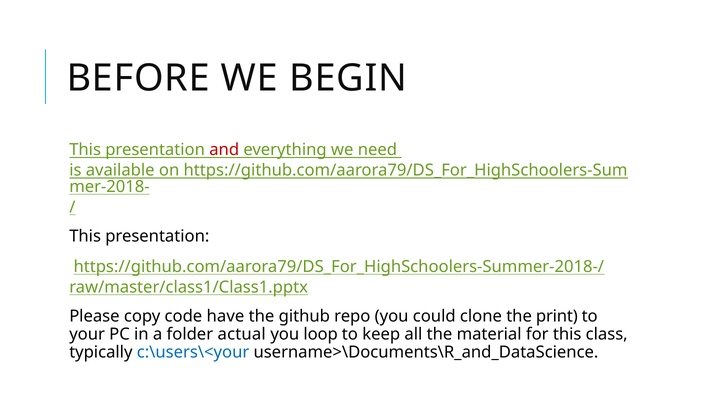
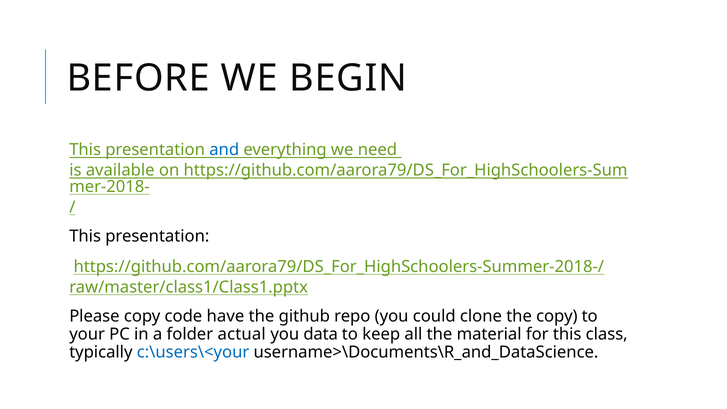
and colour: red -> blue (224, 150)
the print: print -> copy (557, 316)
loop: loop -> data (321, 334)
